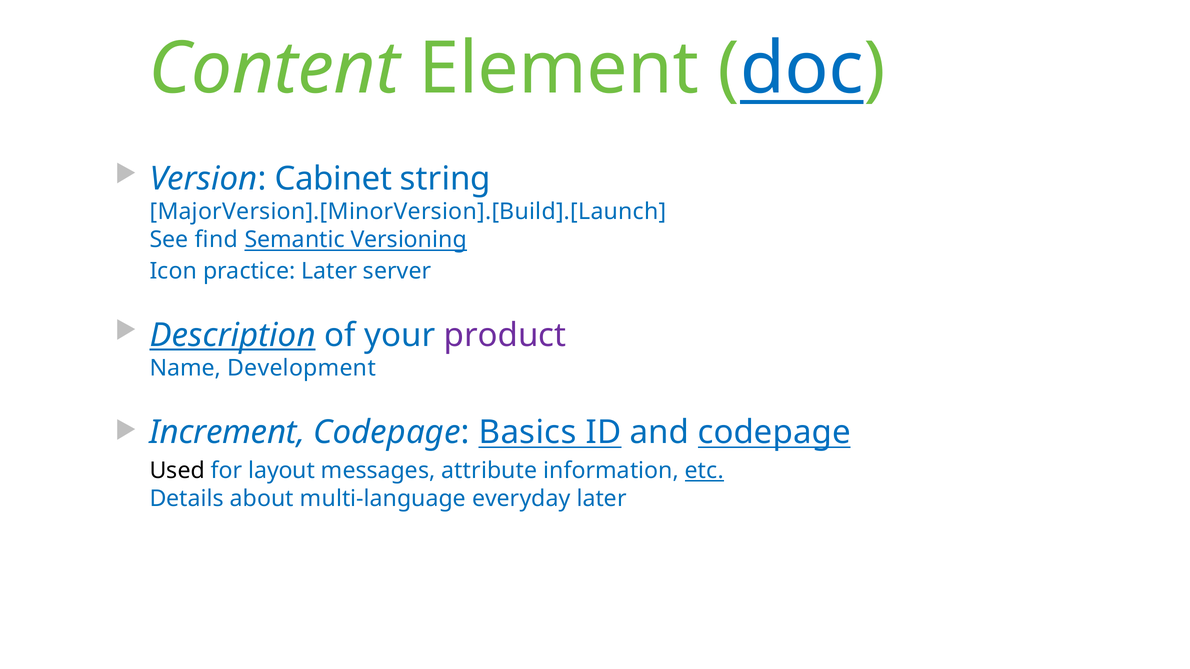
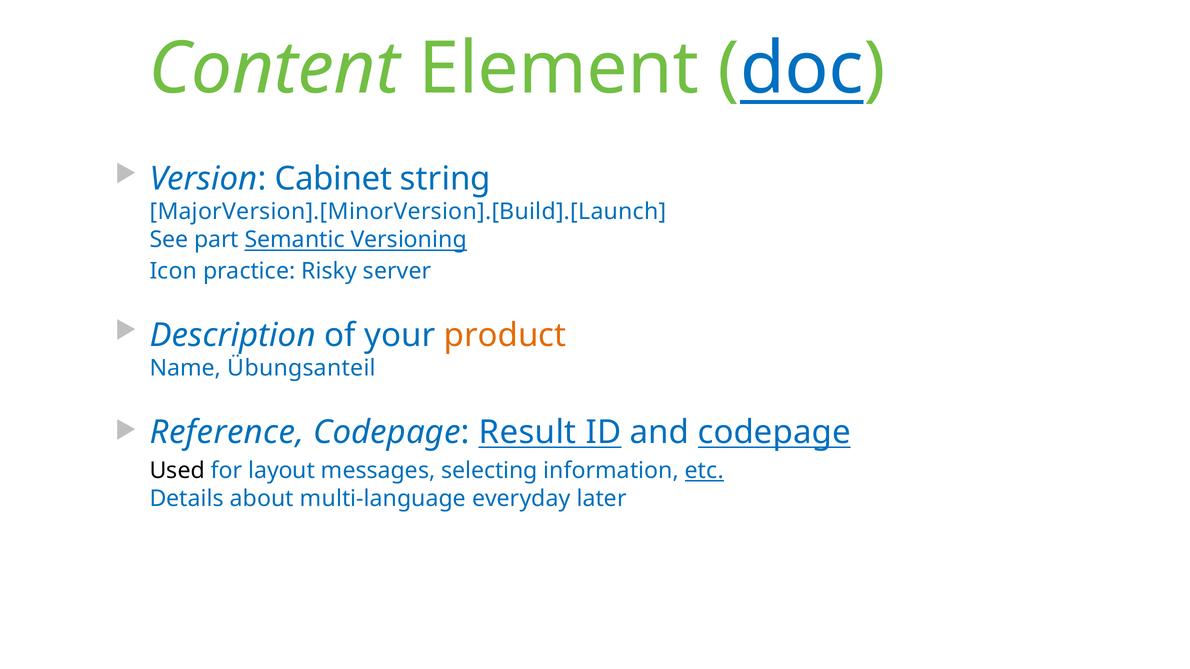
find: find -> part (217, 240)
practice Later: Later -> Risky (329, 271)
Description underline: present -> none (233, 335)
product colour: purple -> orange (505, 335)
Development: Development -> Übungsanteil (302, 368)
Increment: Increment -> Reference (227, 433)
Basics: Basics -> Result (528, 433)
attribute: attribute -> selecting (489, 471)
